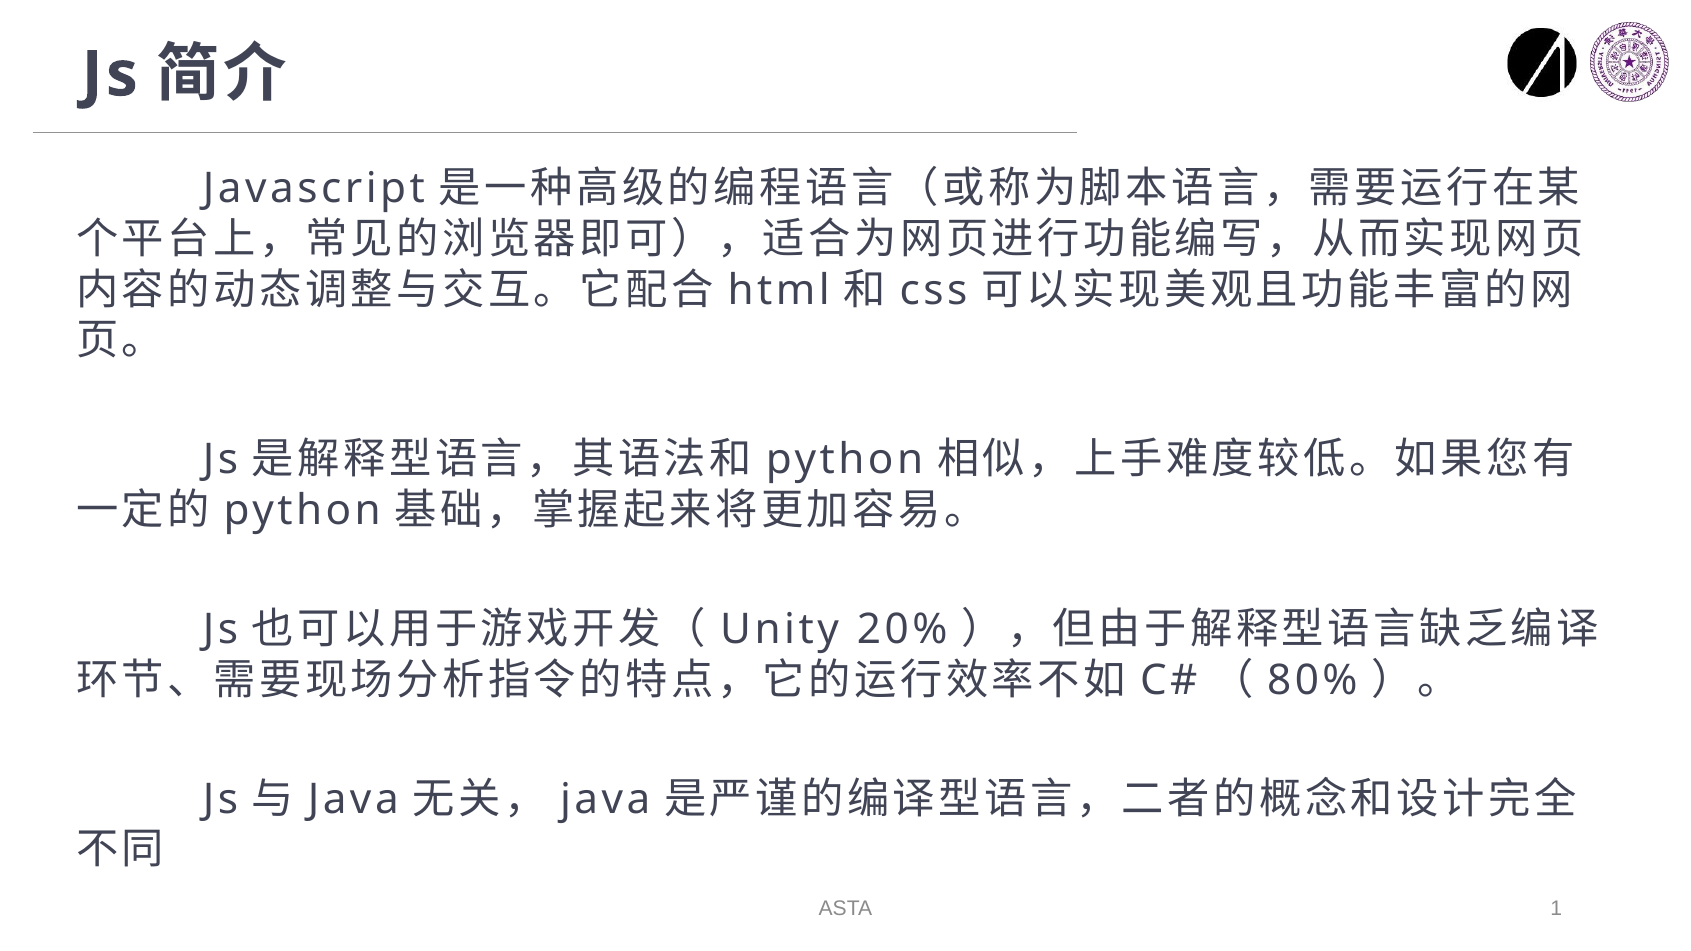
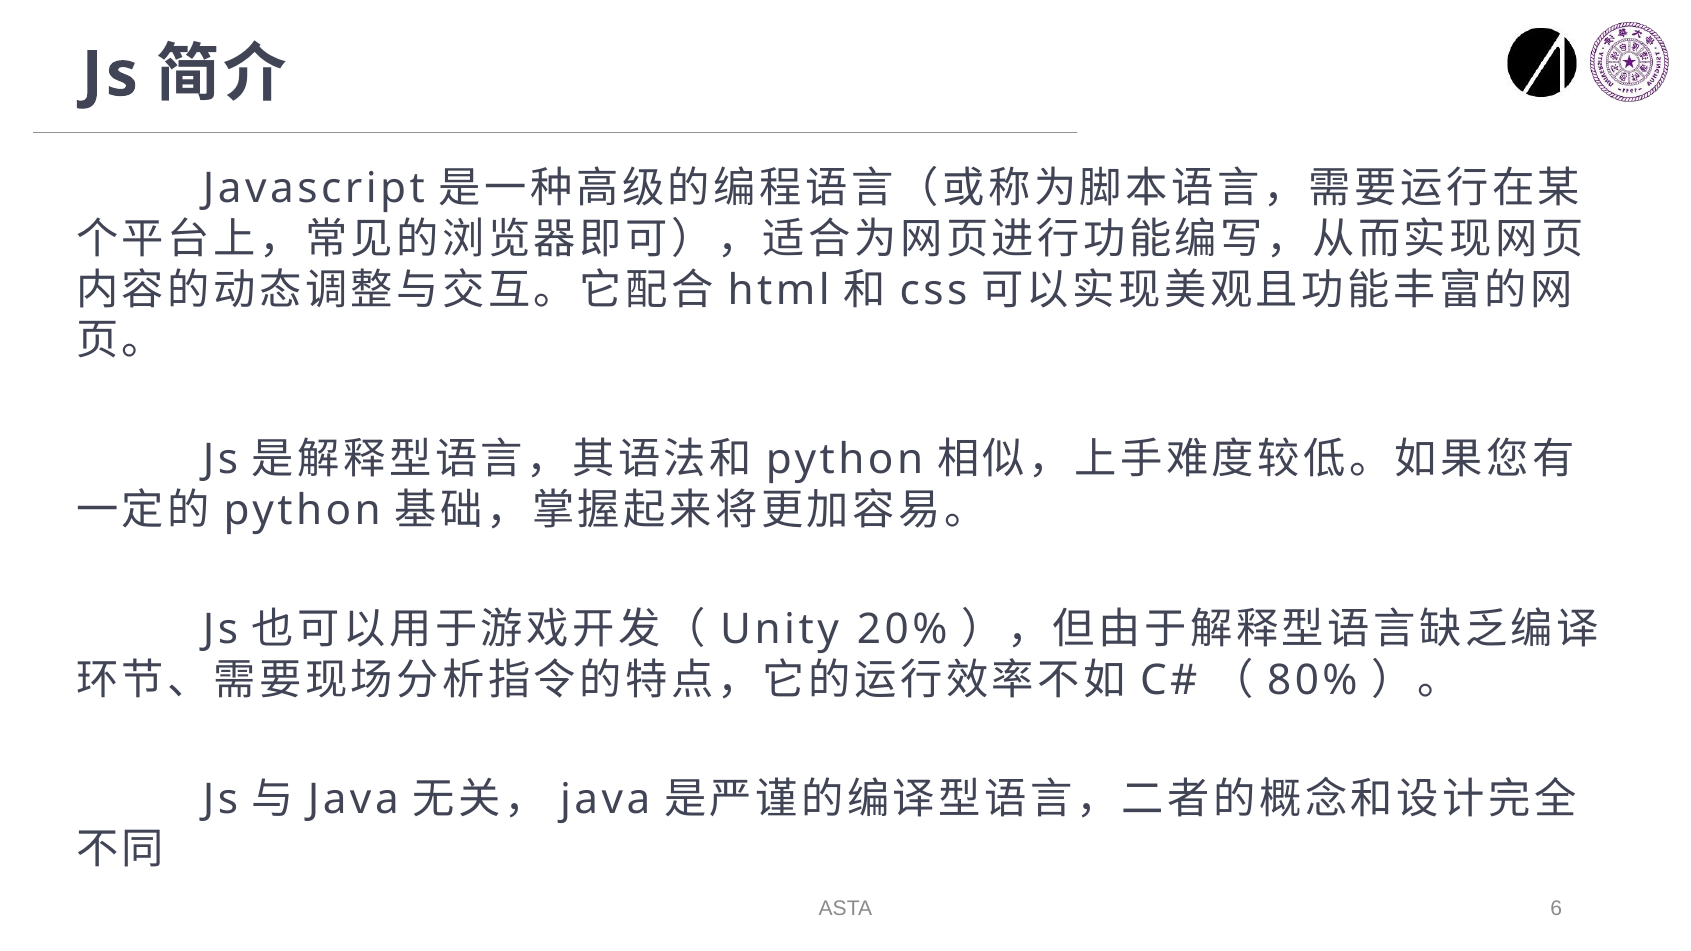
1: 1 -> 6 (1556, 908)
